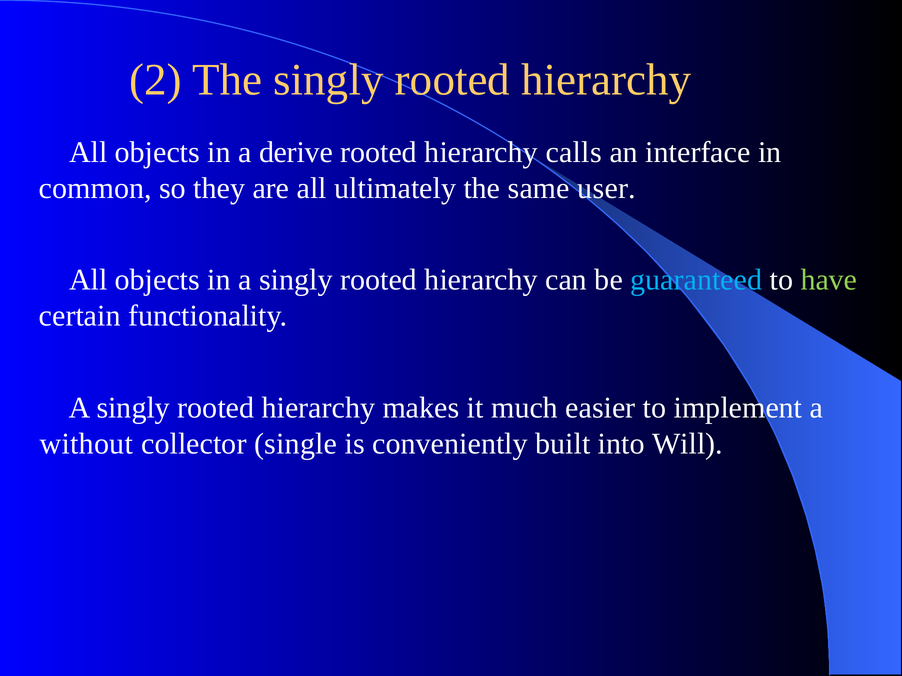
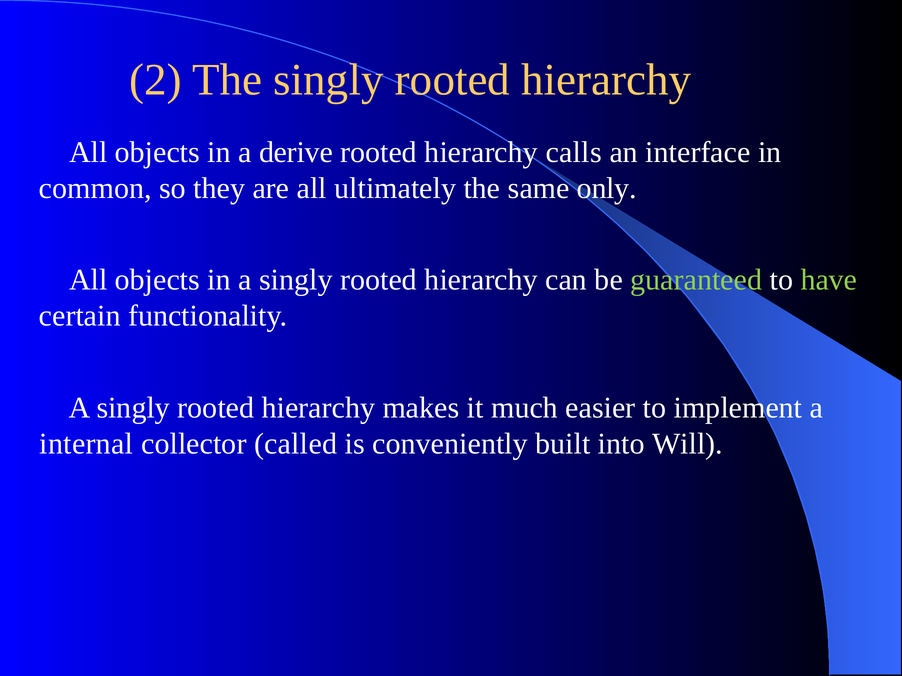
user: user -> only (607, 188)
guaranteed colour: light blue -> light green (696, 280)
without: without -> internal (86, 444)
single: single -> called (296, 444)
